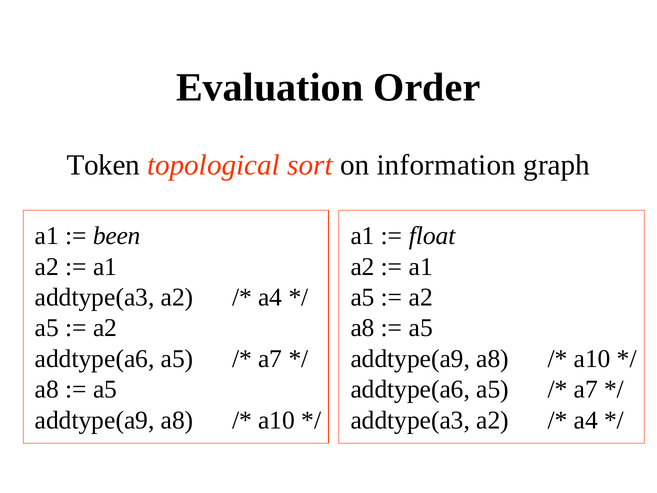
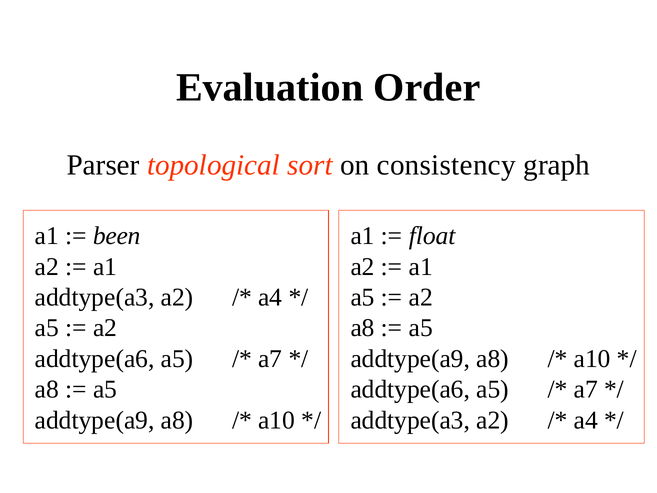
Token: Token -> Parser (103, 165)
information: information -> consistency (446, 165)
